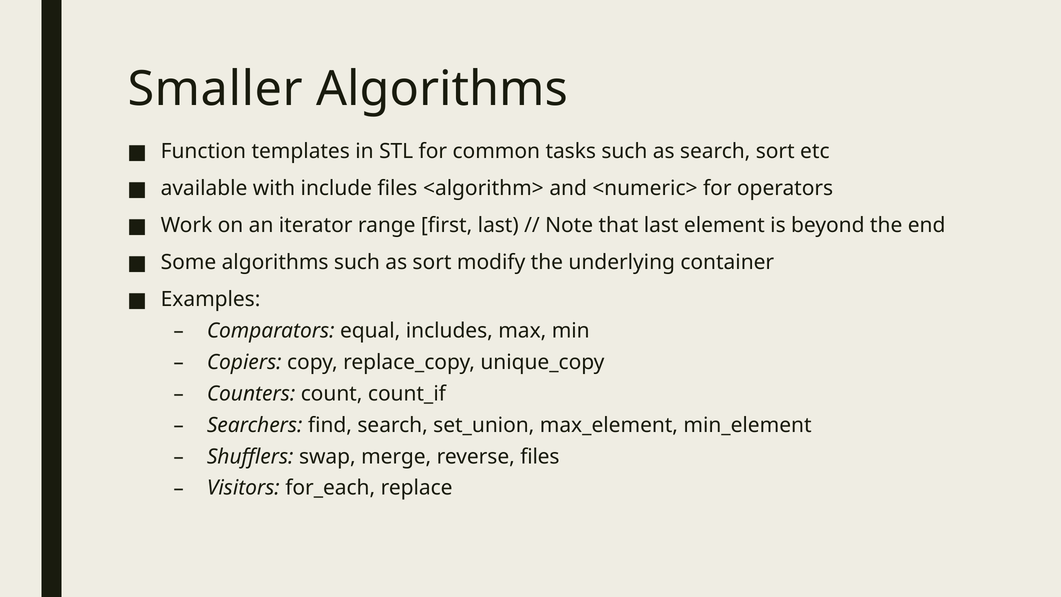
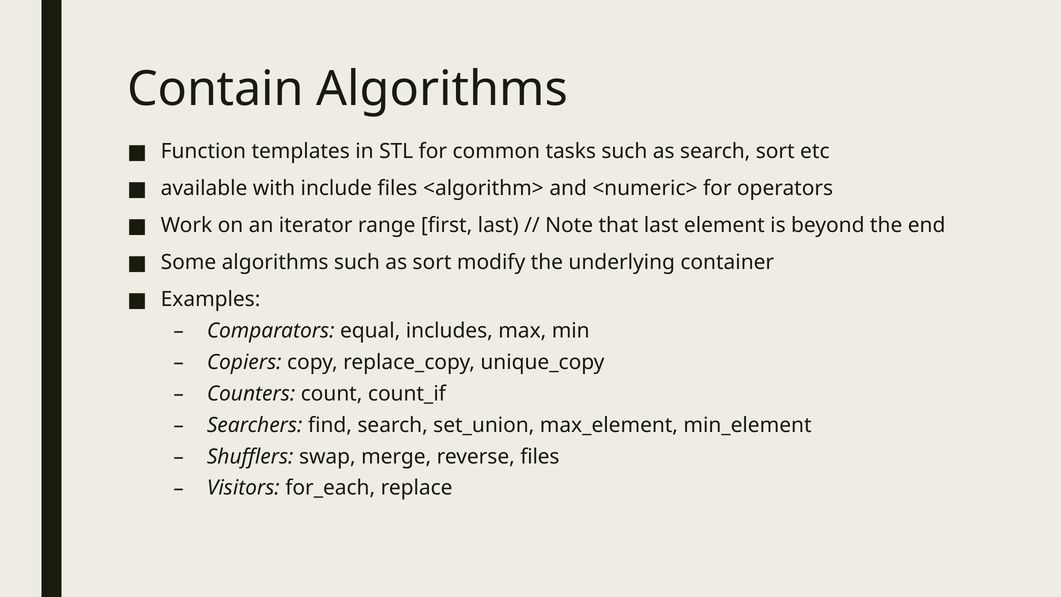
Smaller: Smaller -> Contain (216, 89)
